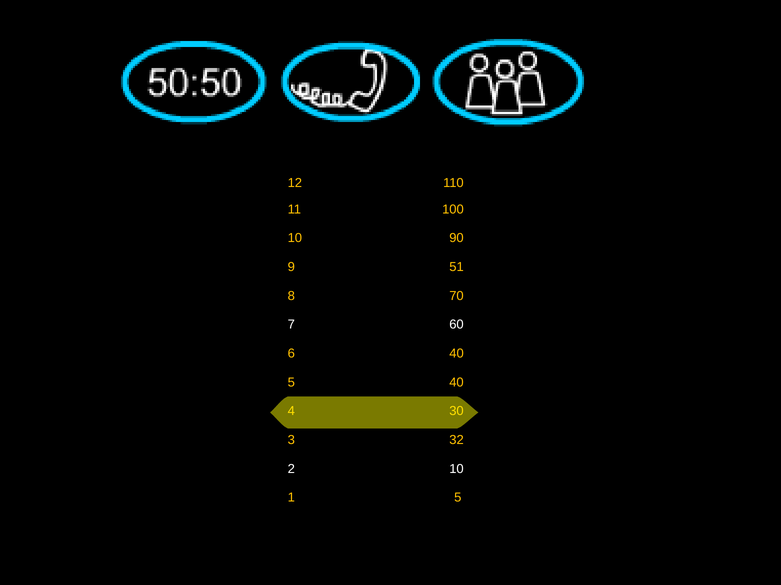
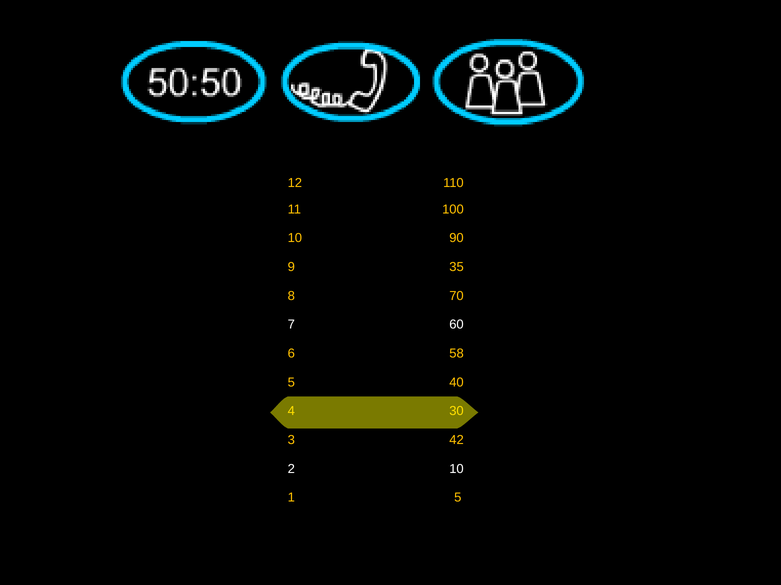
51: 51 -> 35 (457, 267)
6 40: 40 -> 58 (457, 354)
32: 32 -> 42 (457, 441)
